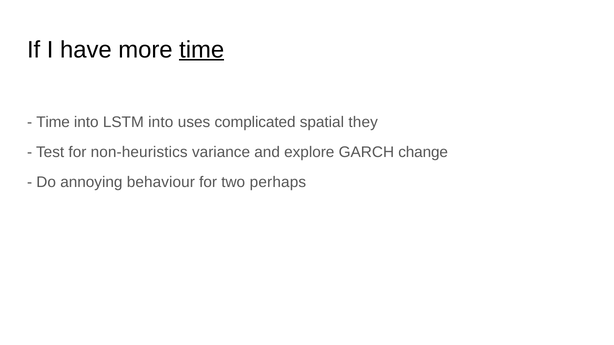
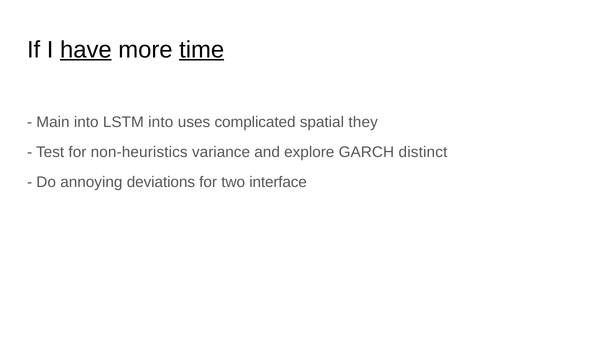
have underline: none -> present (86, 50)
Time: Time -> Main (53, 122)
change: change -> distinct (423, 152)
behaviour: behaviour -> deviations (161, 182)
perhaps: perhaps -> interface (278, 182)
